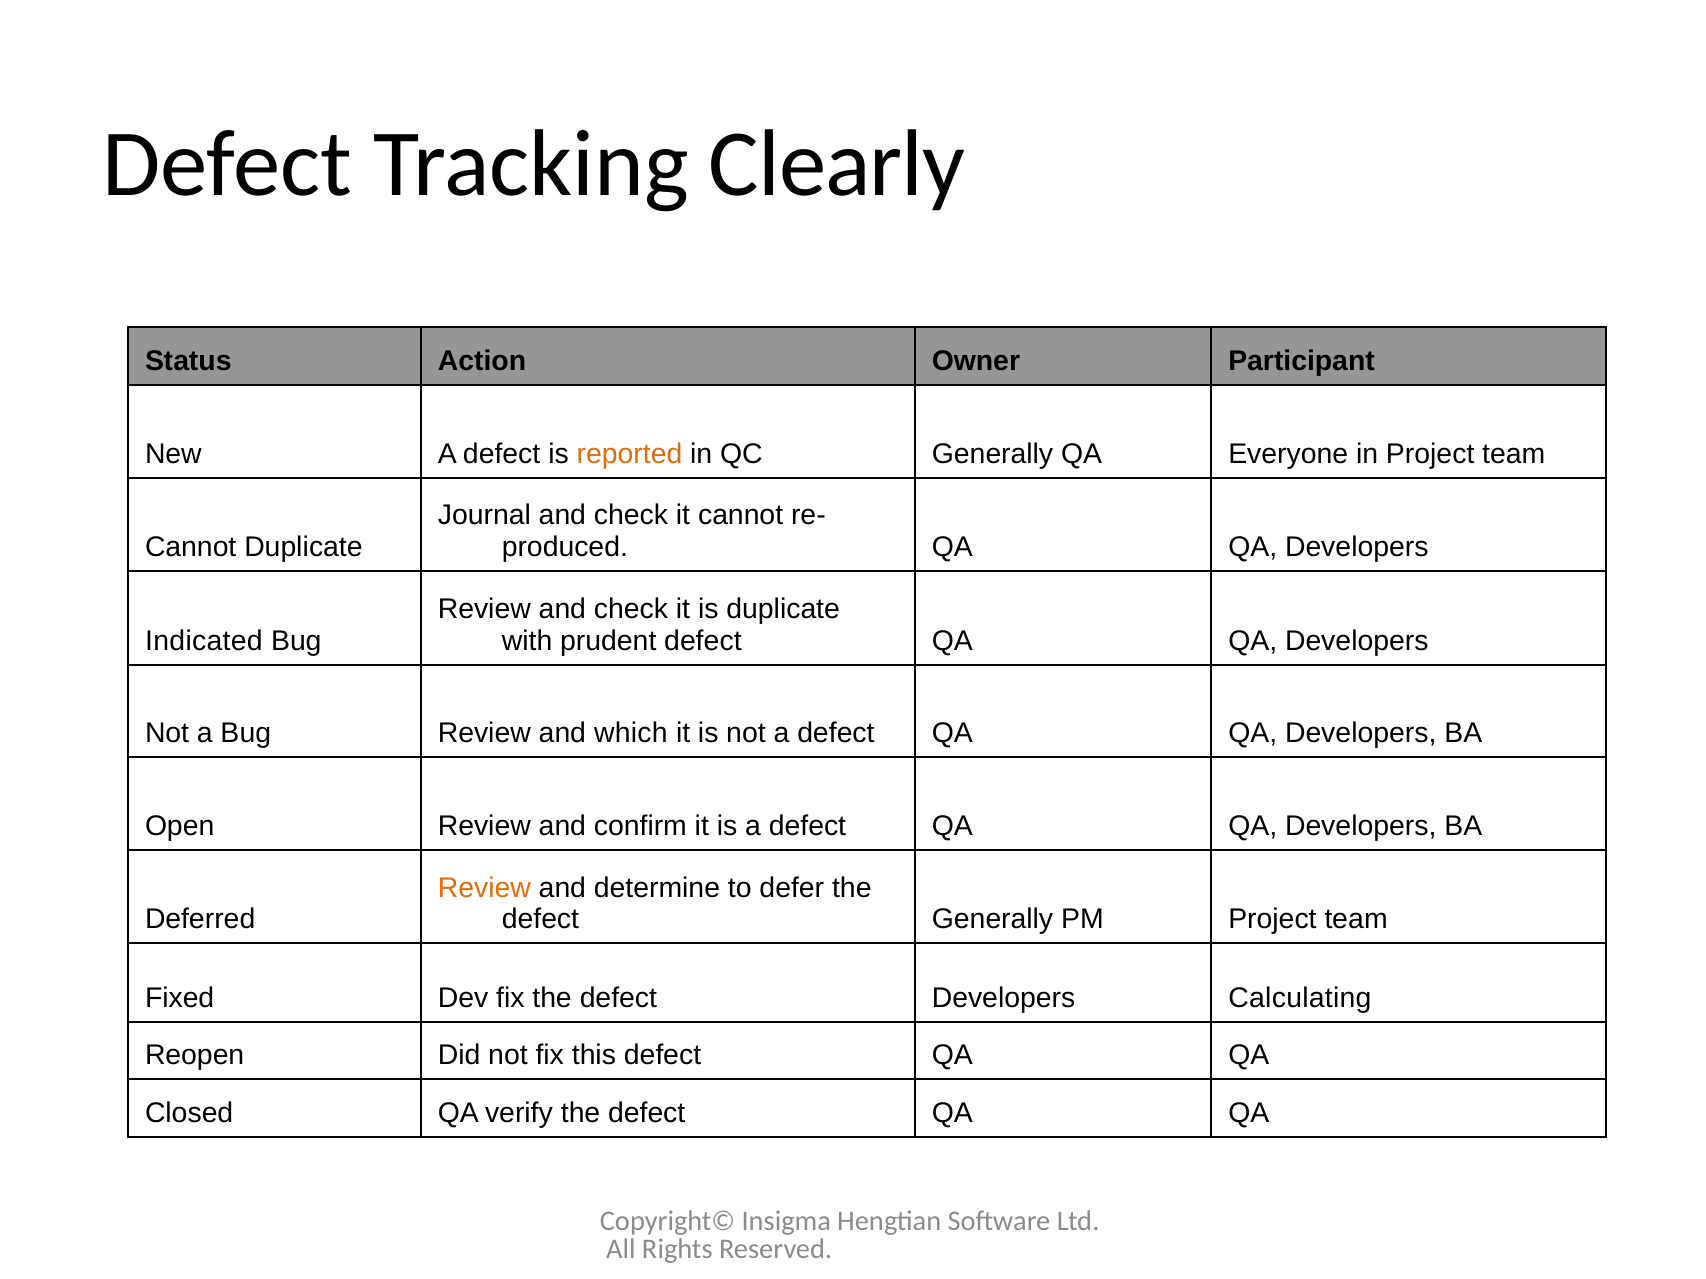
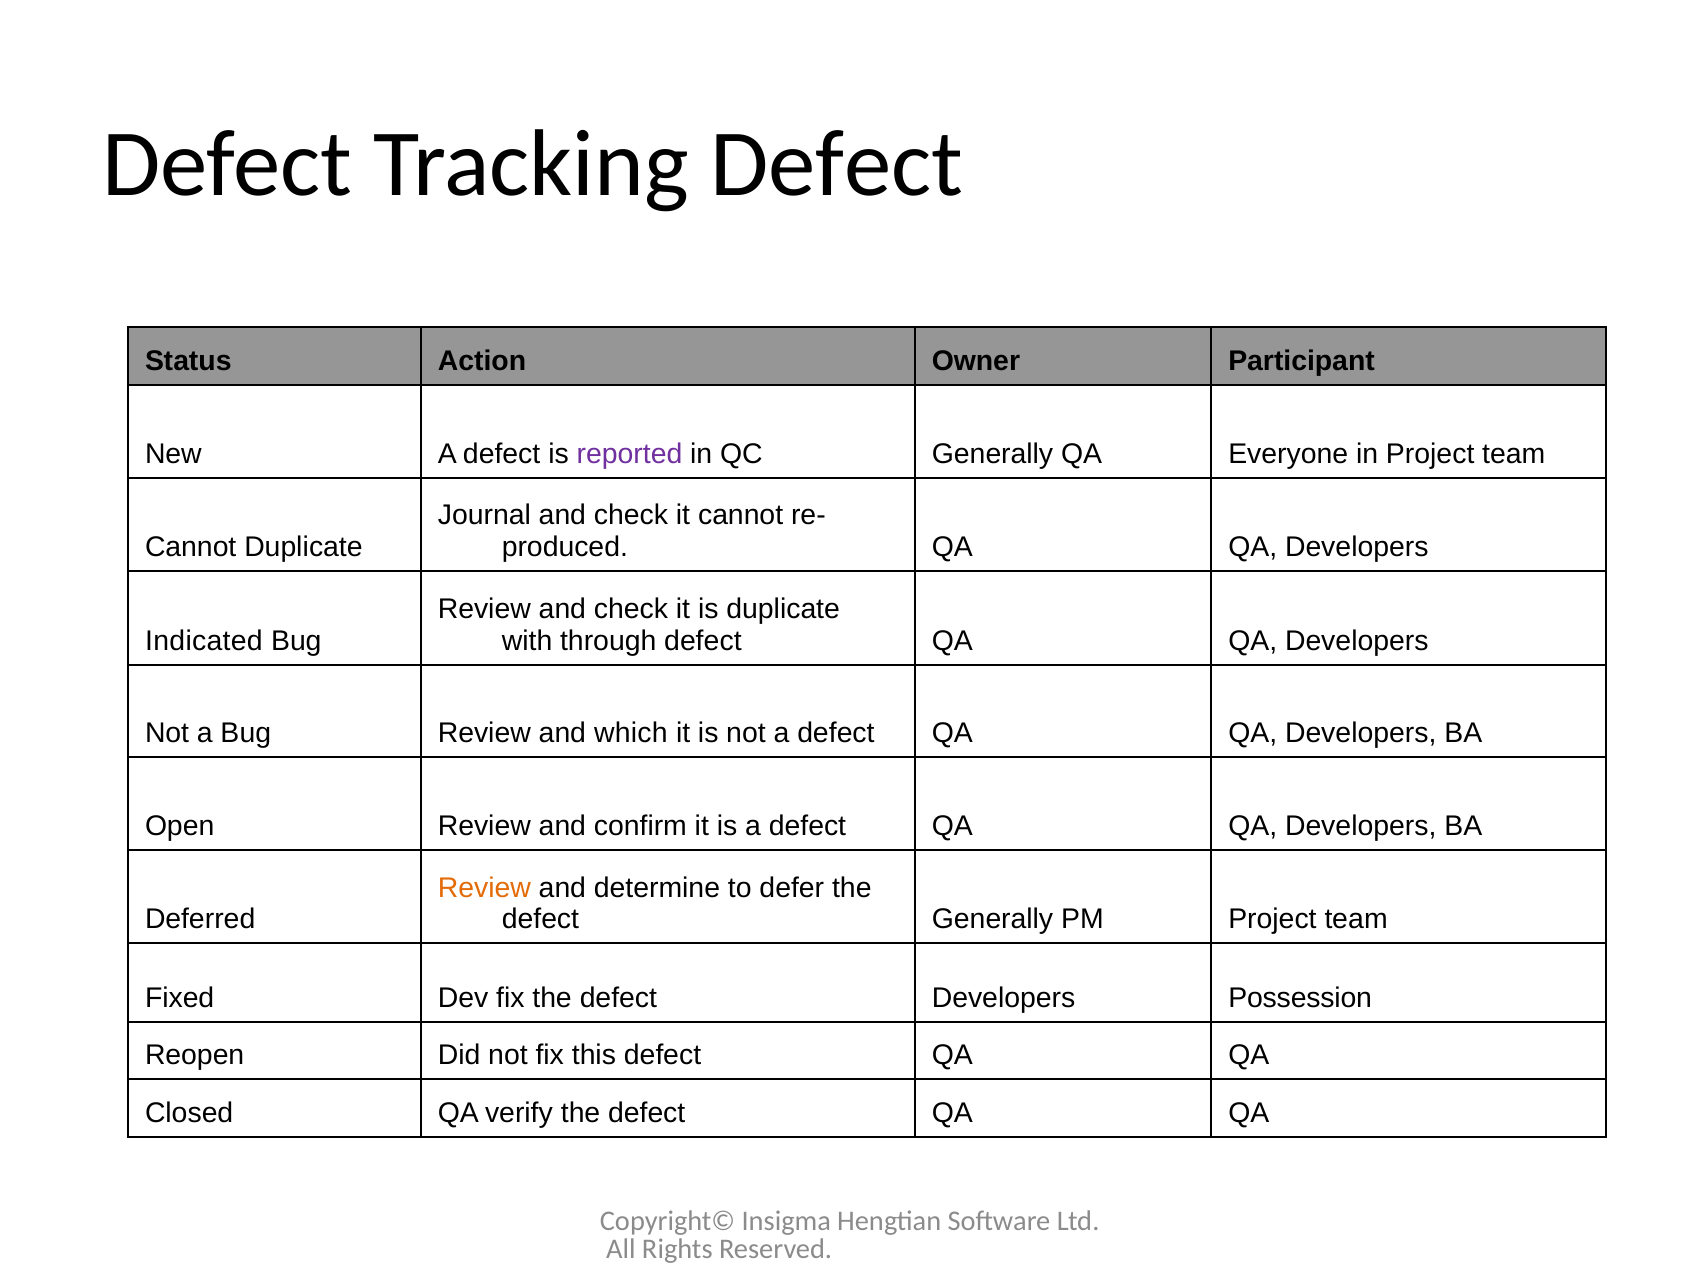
Tracking Clearly: Clearly -> Defect (837, 164)
reported colour: orange -> purple (630, 455)
prudent: prudent -> through (608, 641)
Calculating: Calculating -> Possession (1300, 998)
